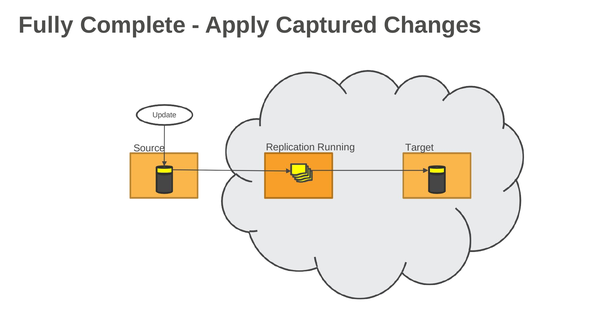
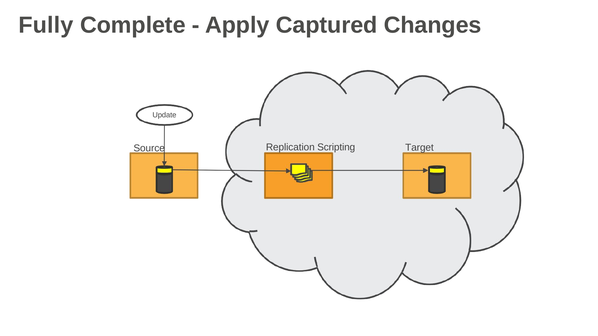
Running: Running -> Scripting (336, 147)
